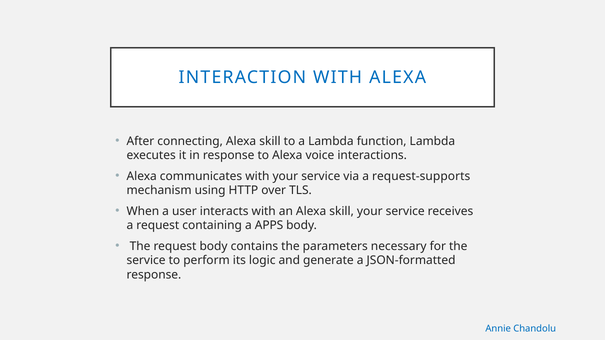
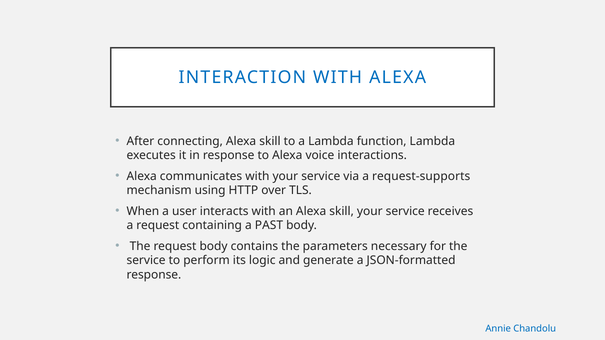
APPS: APPS -> PAST (269, 226)
